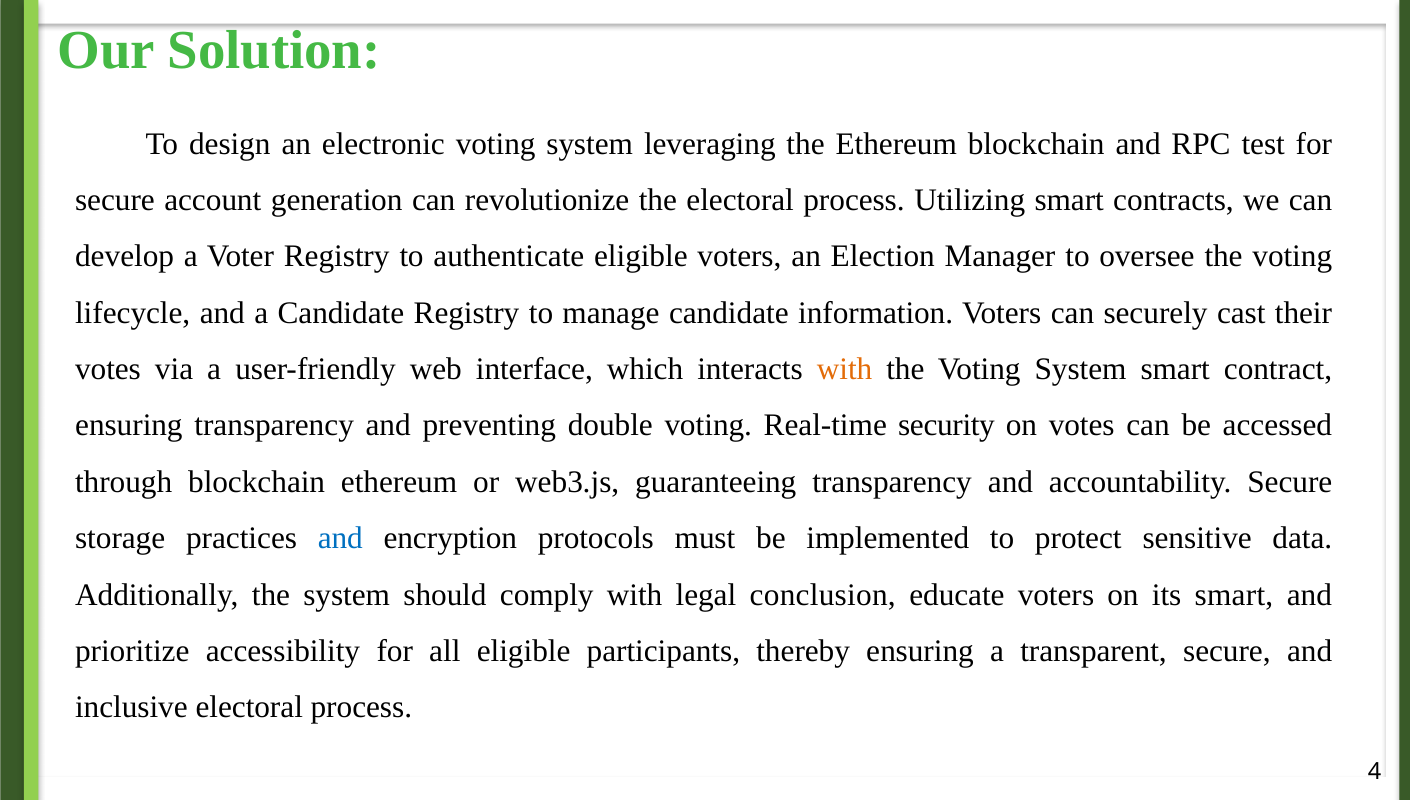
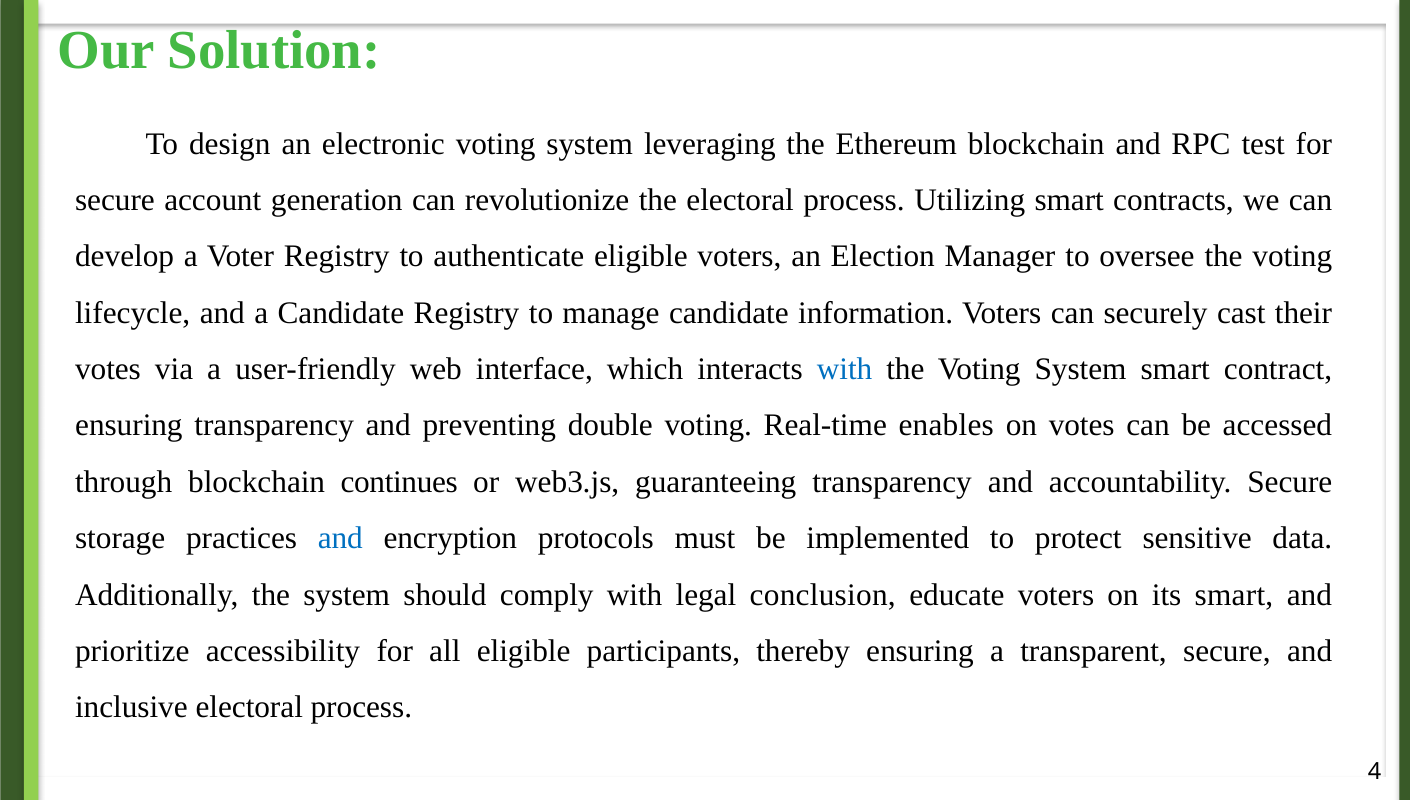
with colour: orange -> blue (845, 369)
security: security -> enables (946, 425)
blockchain ethereum: ethereum -> continues (399, 482)
